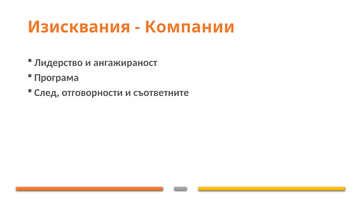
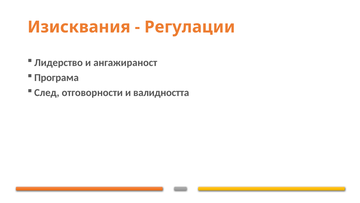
Компании: Компании -> Регулации (190, 27)
съответните: съответните -> валидността (161, 93)
